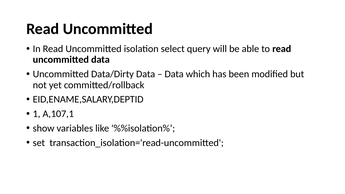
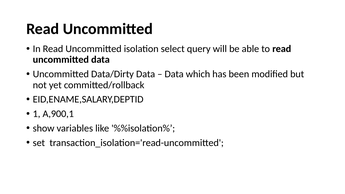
A,107,1: A,107,1 -> A,900,1 (58, 114)
